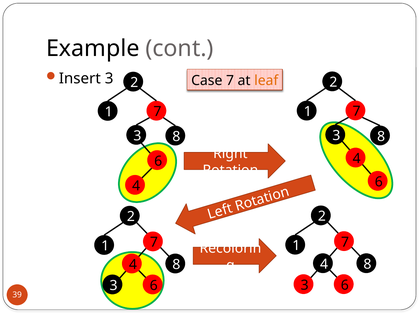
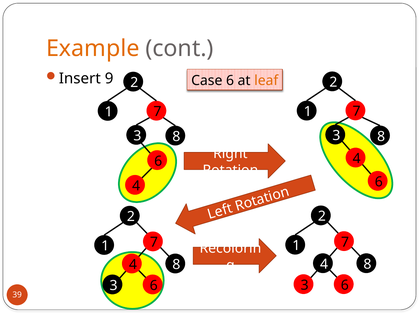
Example colour: black -> orange (93, 48)
Insert 3: 3 -> 9 (109, 79)
Case 7: 7 -> 6 (230, 81)
